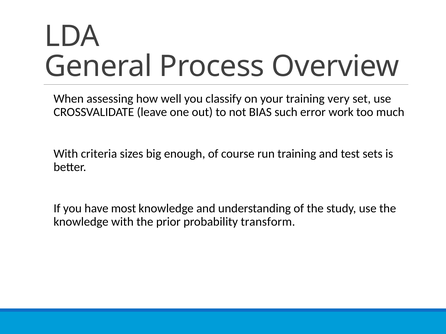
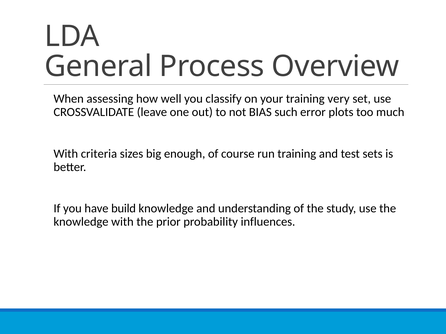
work: work -> plots (341, 112)
most: most -> build (124, 209)
transform: transform -> influences (268, 222)
